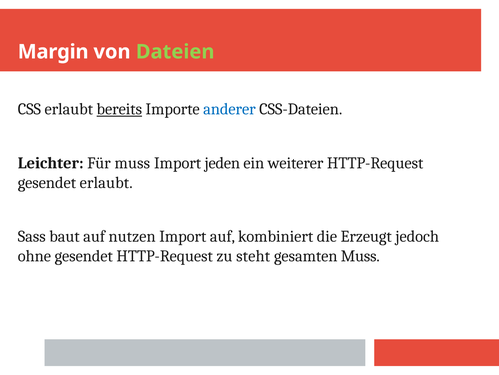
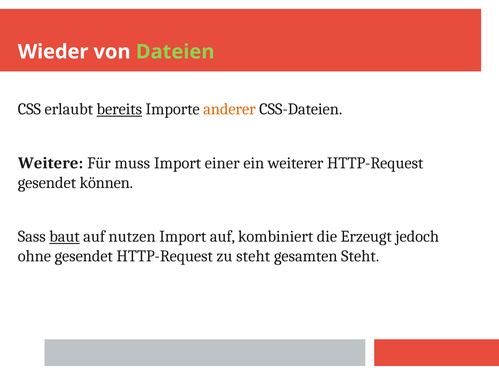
Margin: Margin -> Wieder (53, 52)
anderer colour: blue -> orange (229, 109)
Leichter: Leichter -> Weitere (51, 163)
jeden: jeden -> einer (222, 163)
gesendet erlaubt: erlaubt -> können (106, 182)
baut underline: none -> present (64, 236)
gesamten Muss: Muss -> Steht (360, 256)
